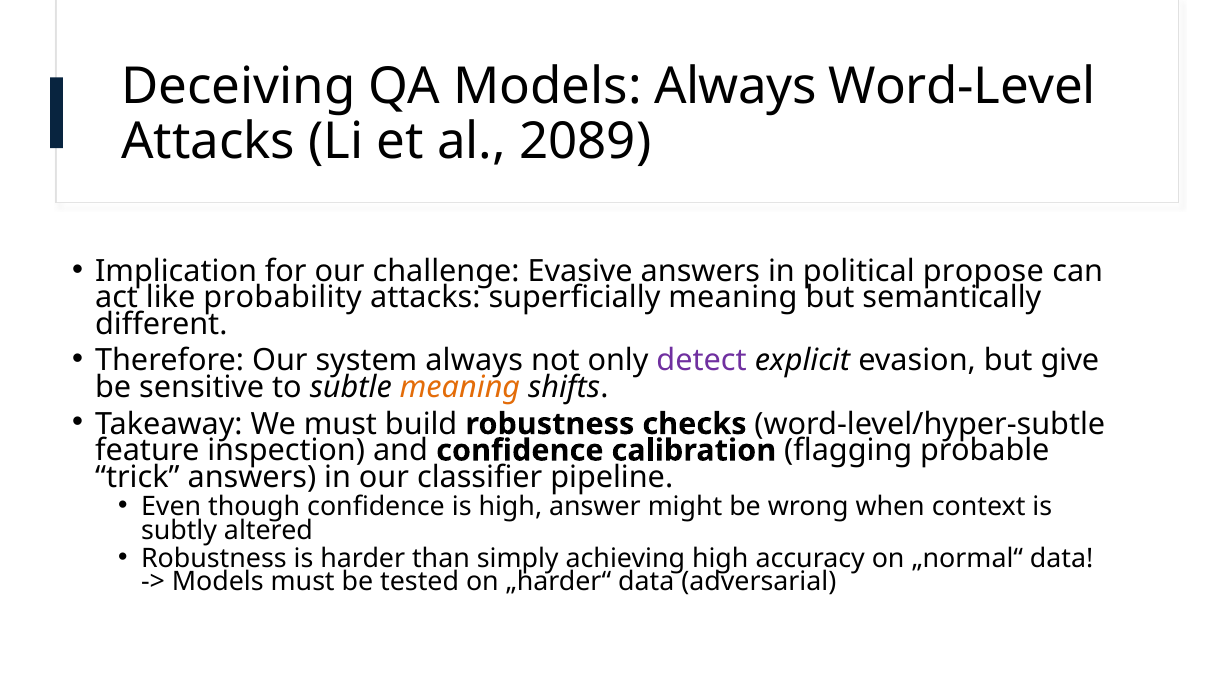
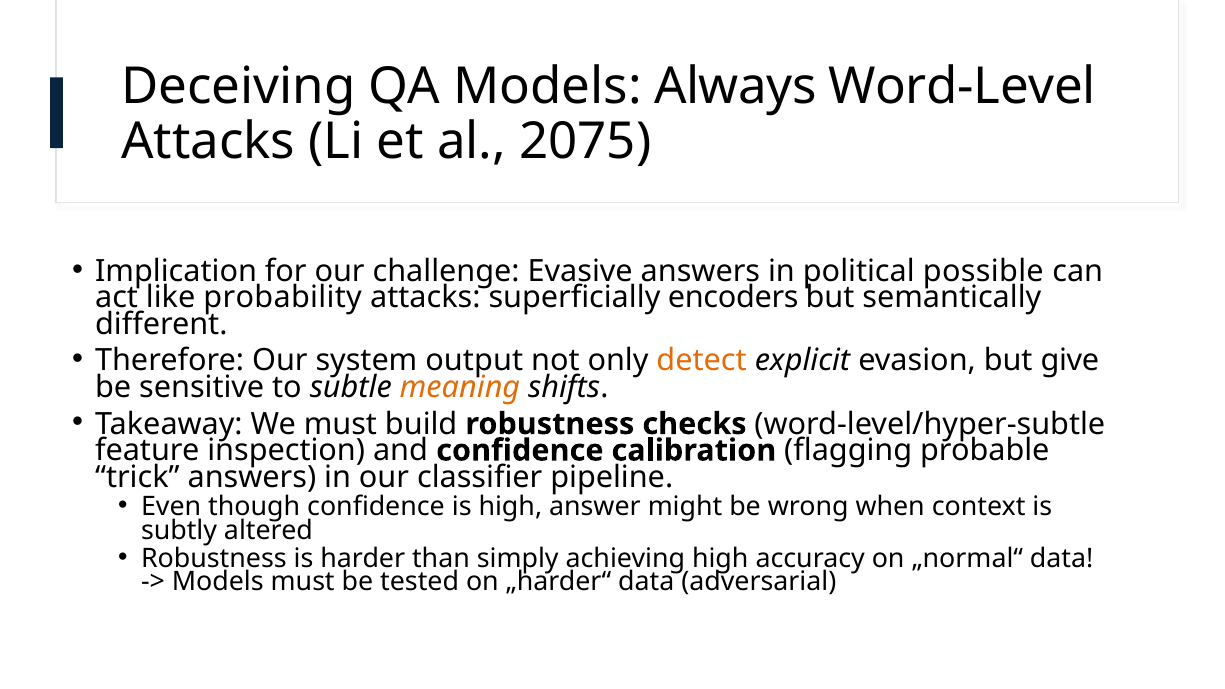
2089: 2089 -> 2075 (585, 142)
propose: propose -> possible (983, 271)
superficially meaning: meaning -> encoders (733, 298)
system always: always -> output (474, 361)
detect colour: purple -> orange (702, 361)
